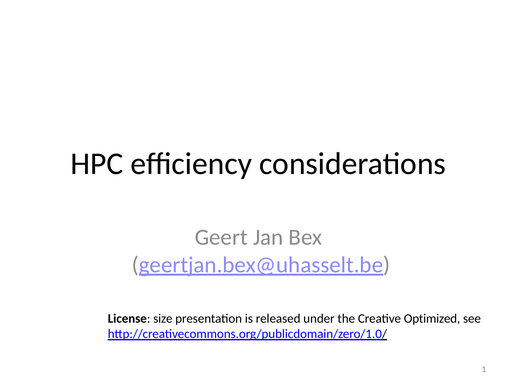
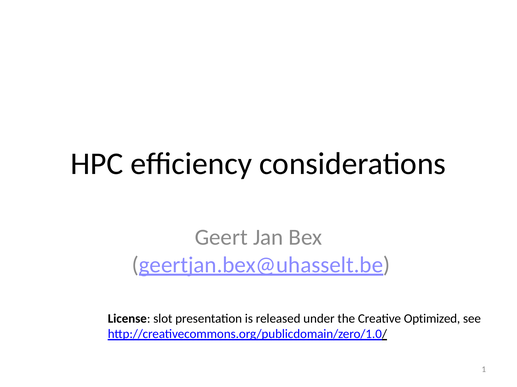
size: size -> slot (163, 319)
